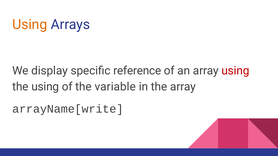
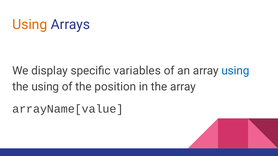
reference: reference -> variables (137, 71)
using colour: red -> blue (235, 71)
variable: variable -> position (115, 87)
arrayName[write: arrayName[write -> arrayName[value (68, 109)
